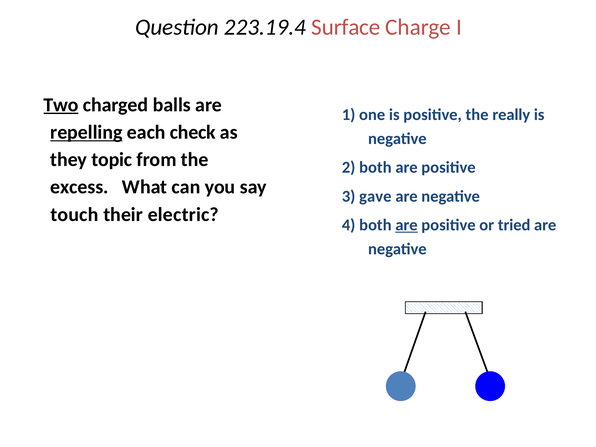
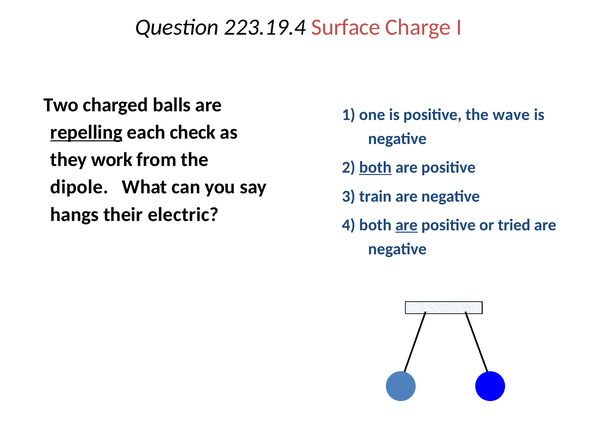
Two underline: present -> none (61, 105)
really: really -> wave (511, 115)
topic: topic -> work (112, 160)
both underline: none -> present (375, 167)
excess: excess -> dipole (79, 187)
gave: gave -> train (375, 196)
touch: touch -> hangs (75, 215)
